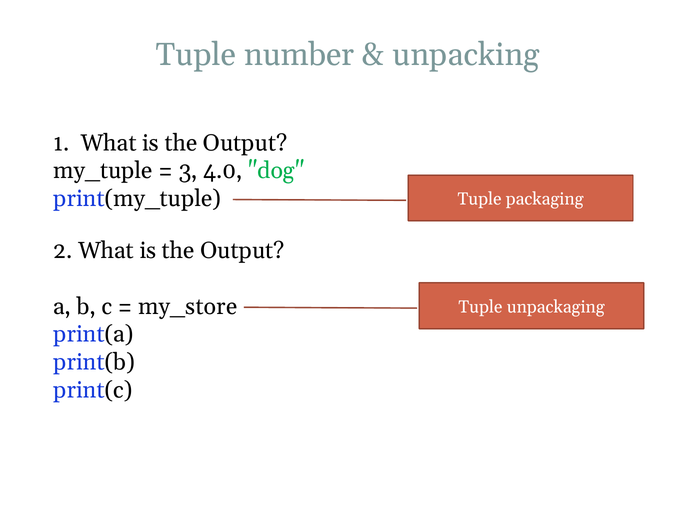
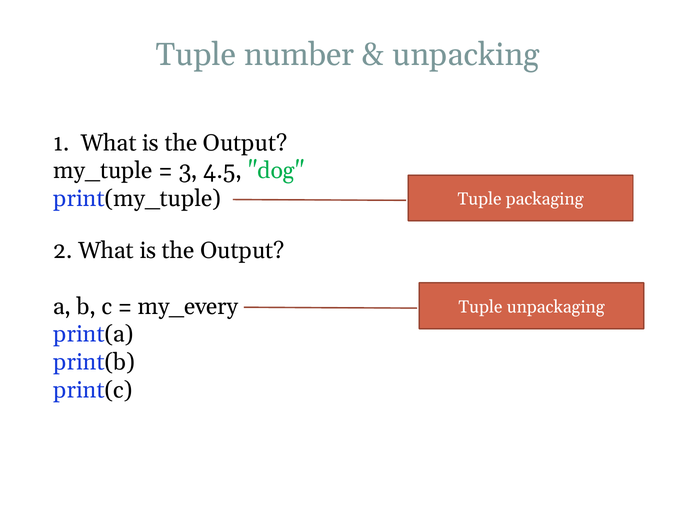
4.0: 4.0 -> 4.5 (223, 171)
my_store: my_store -> my_every (188, 306)
